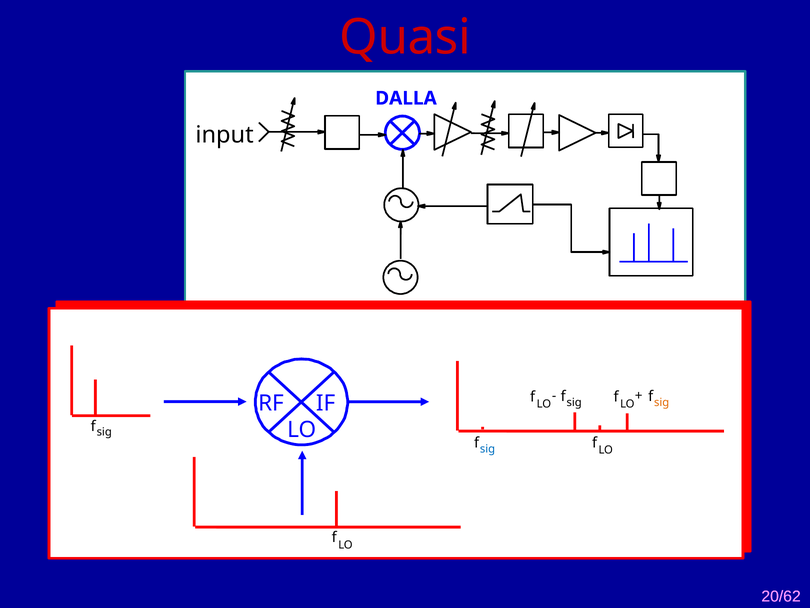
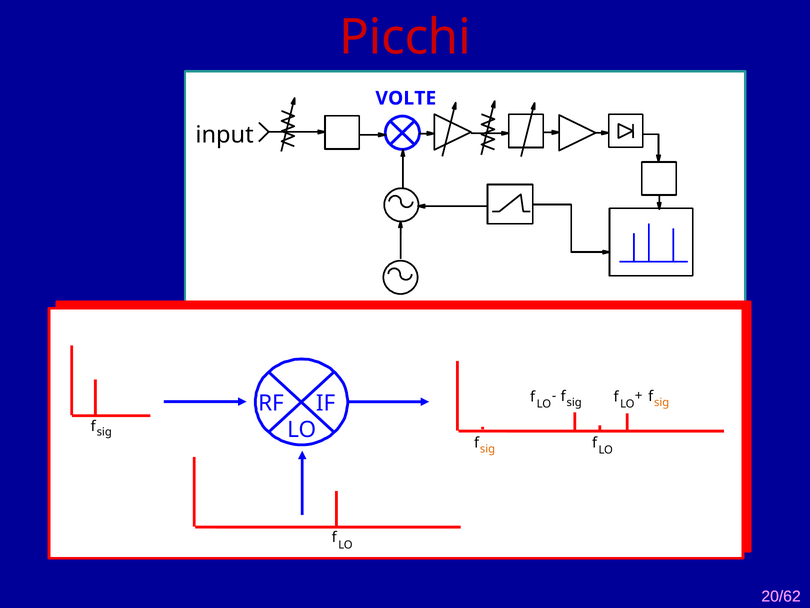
Quasi: Quasi -> Picchi (405, 37)
DALLA: DALLA -> VOLTE (406, 98)
sig colour: blue -> orange (488, 449)
